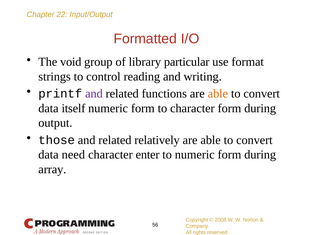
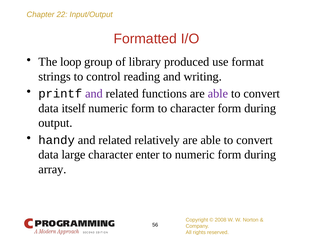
void: void -> loop (71, 62)
particular: particular -> produced (187, 62)
able colour: orange -> purple (218, 94)
those: those -> handy (57, 140)
need: need -> large (73, 154)
